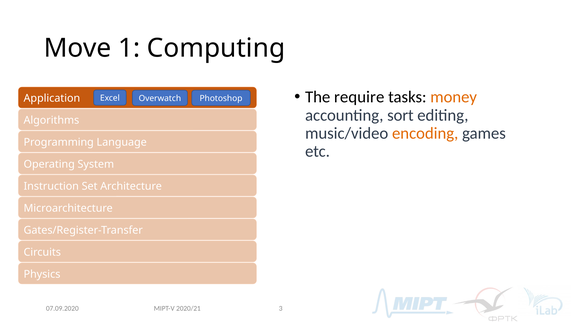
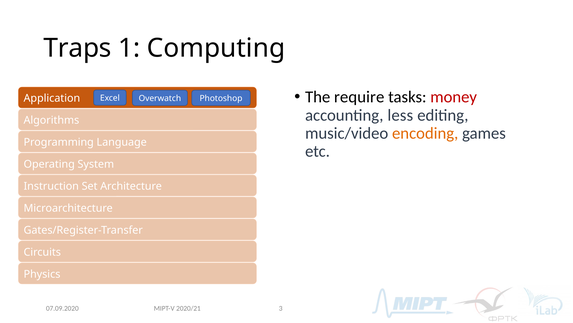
Move: Move -> Traps (78, 48)
money colour: orange -> red (454, 97)
sort: sort -> less (400, 115)
